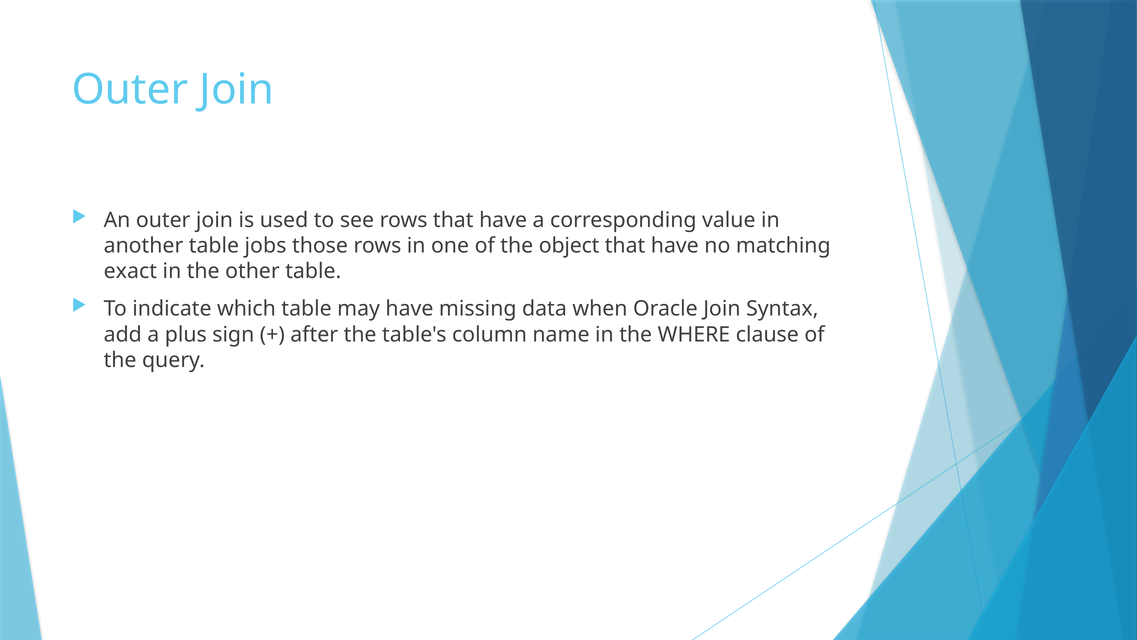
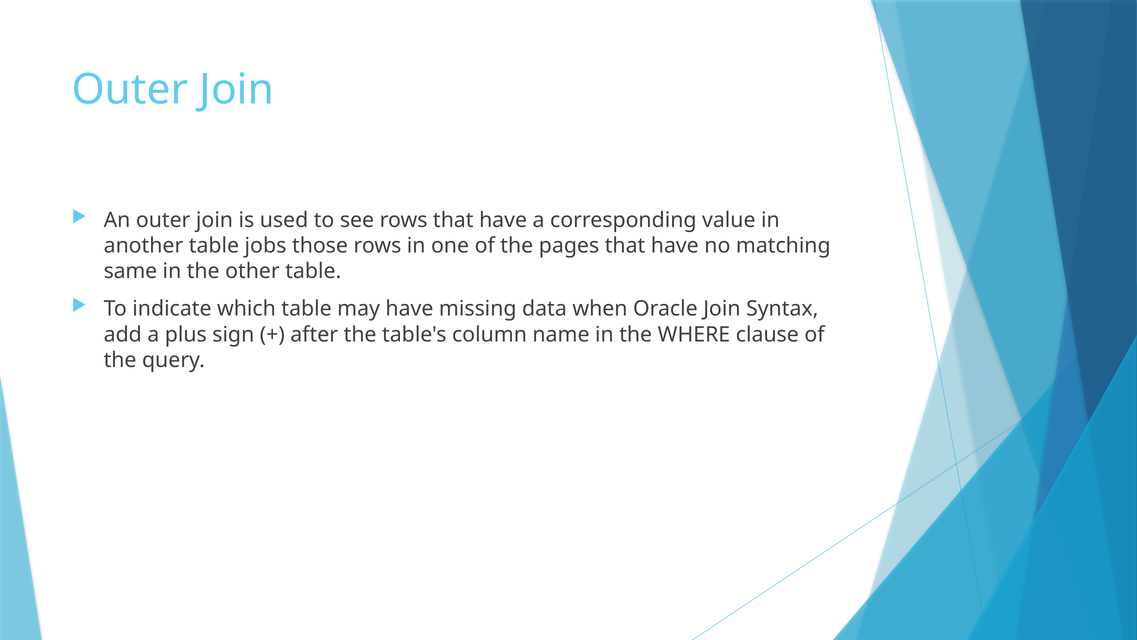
object: object -> pages (569, 246)
exact: exact -> same (130, 271)
